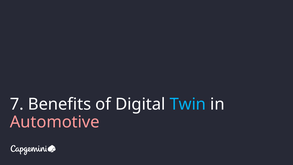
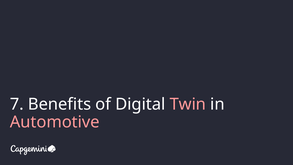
Twin colour: light blue -> pink (188, 104)
